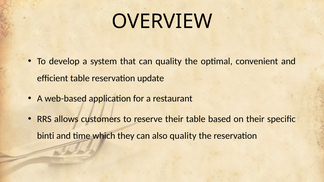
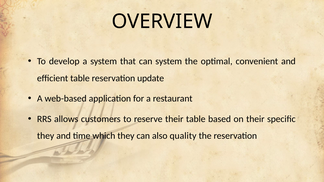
can quality: quality -> system (169, 61)
binti: binti -> they (46, 136)
